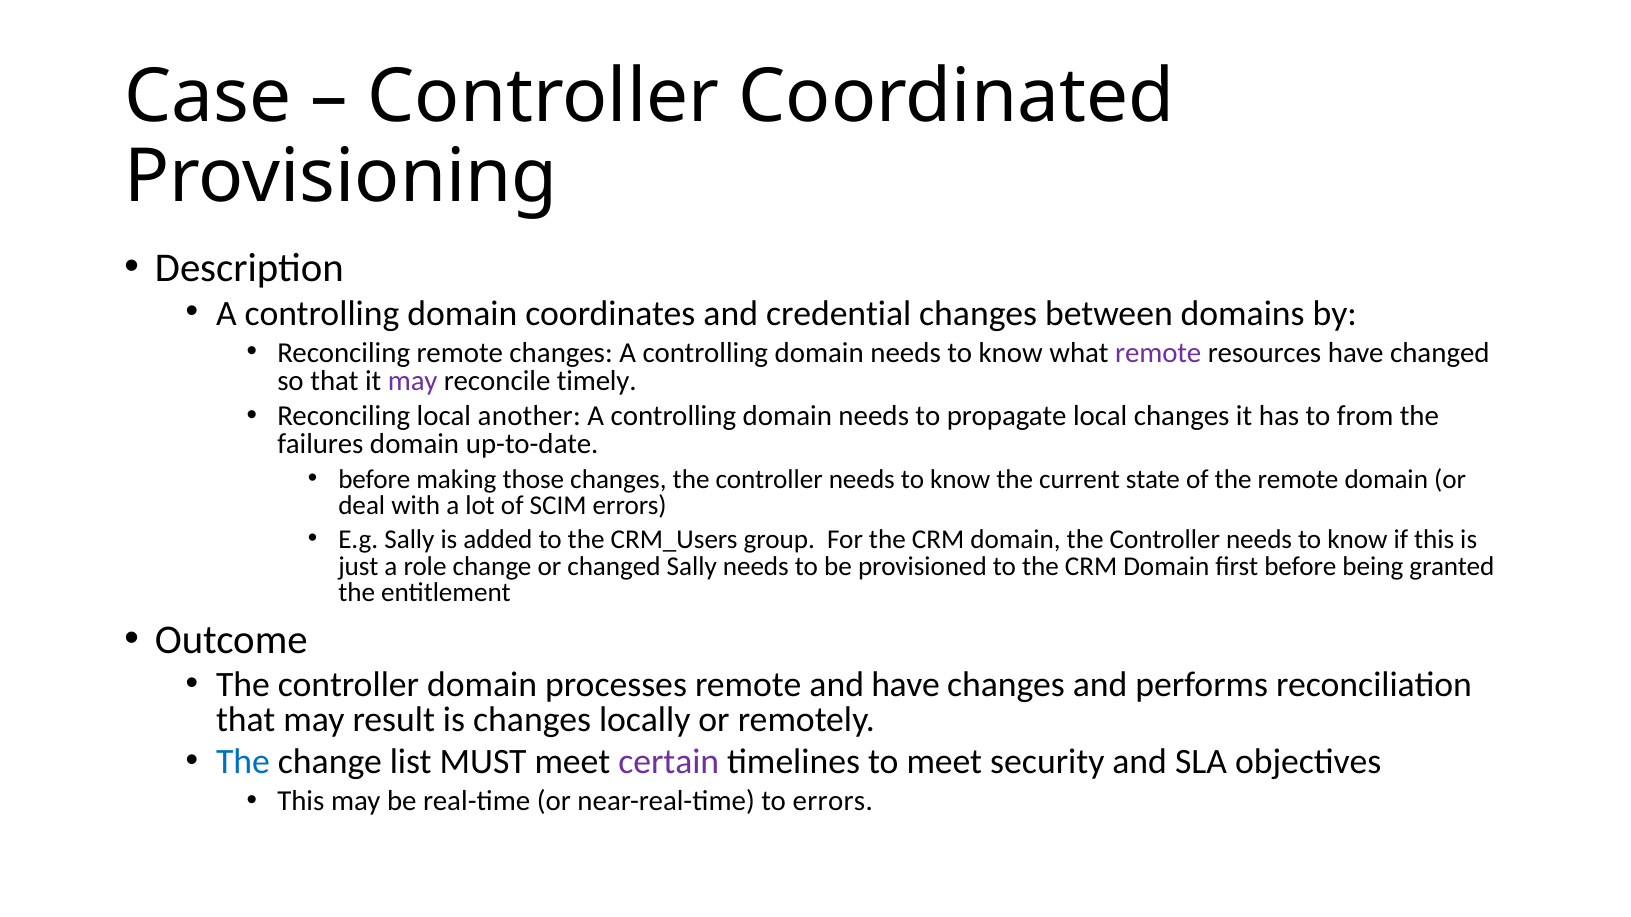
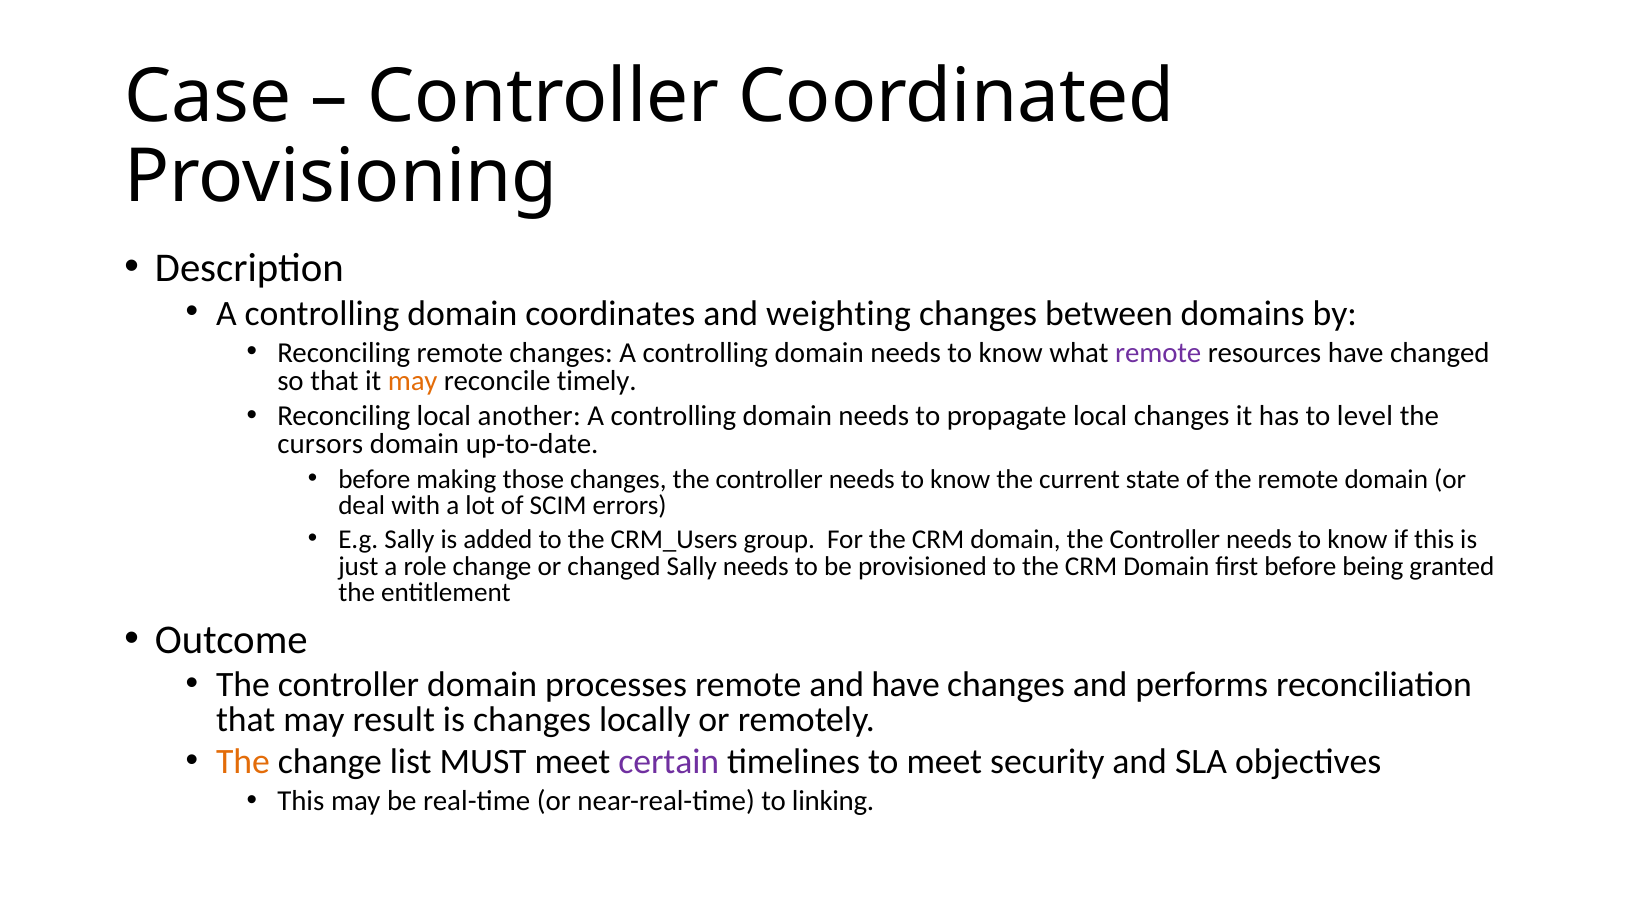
credential: credential -> weighting (838, 314)
may colour: purple -> orange (413, 381)
from: from -> level (1365, 417)
failures: failures -> cursors (320, 445)
The colour: blue -> orange (243, 762)
to errors: errors -> linking (833, 802)
